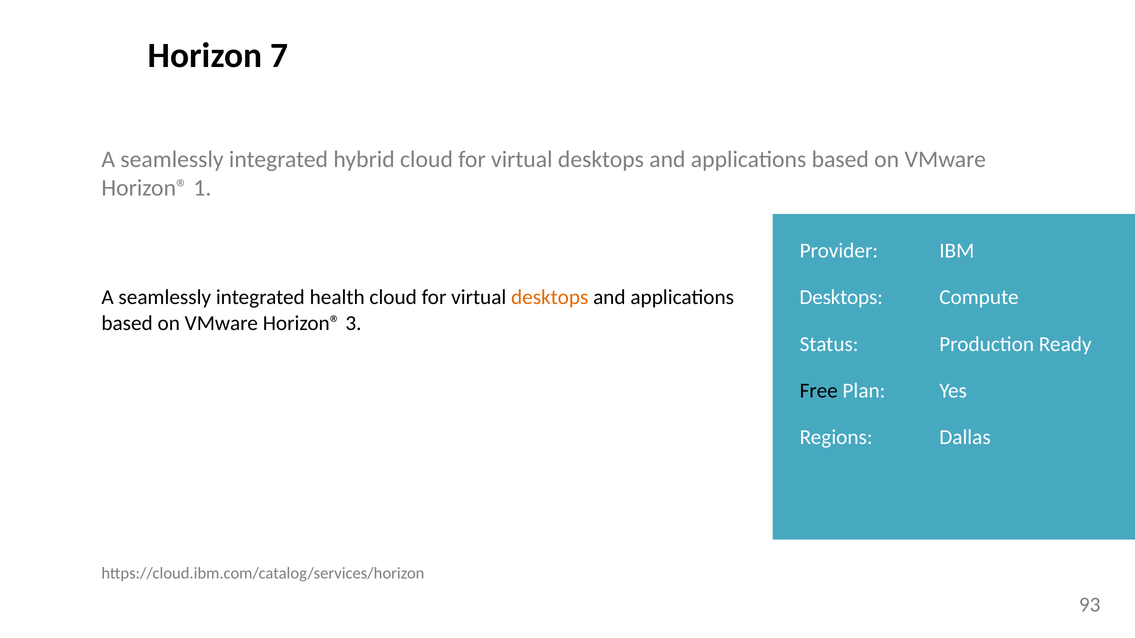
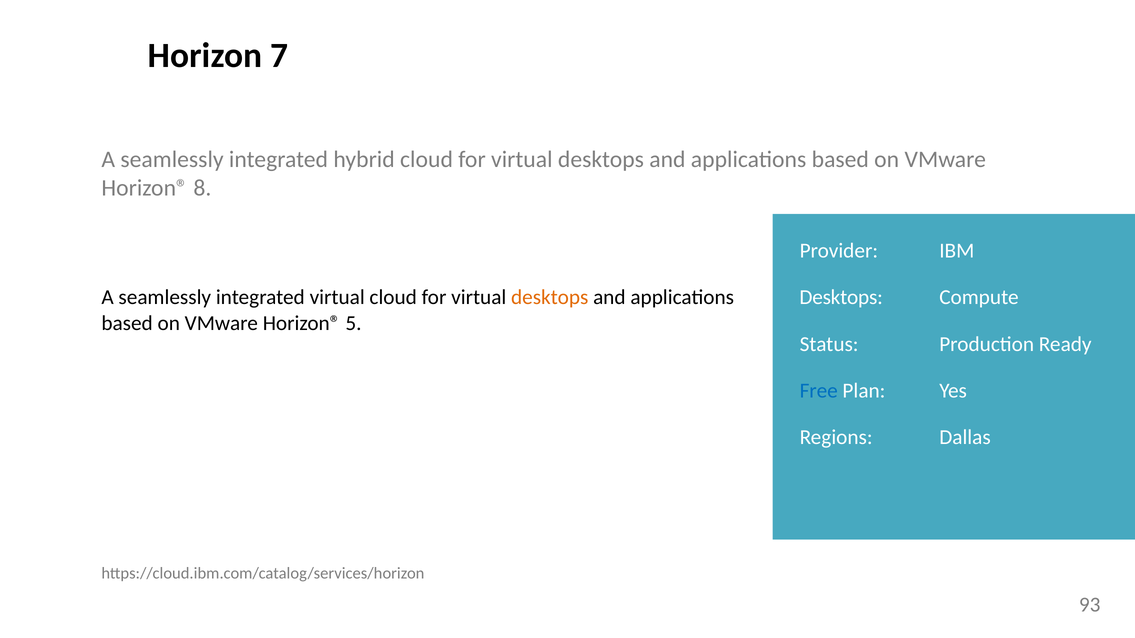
1: 1 -> 8 (202, 188)
integrated health: health -> virtual (337, 298)
3: 3 -> 5 (353, 323)
Free colour: black -> blue (819, 391)
